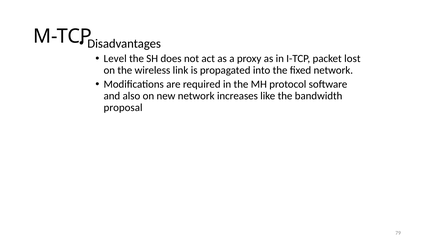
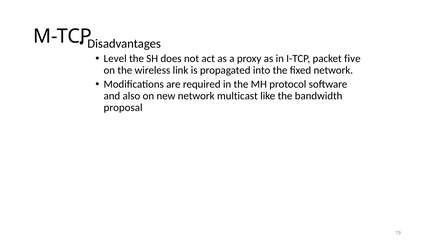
lost: lost -> five (352, 59)
increases: increases -> multicast (237, 96)
